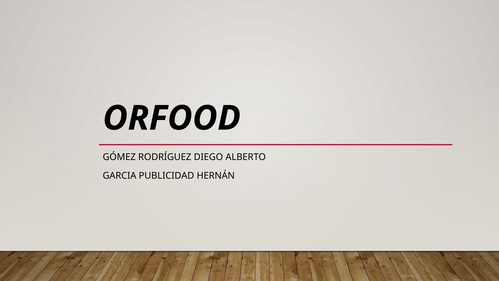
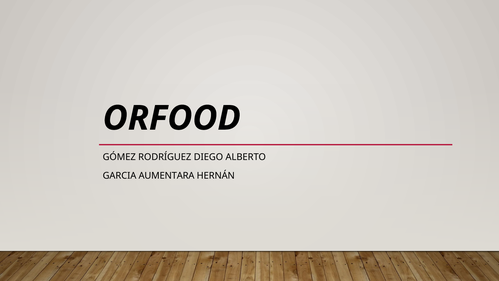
PUBLICIDAD: PUBLICIDAD -> AUMENTARA (167, 175)
